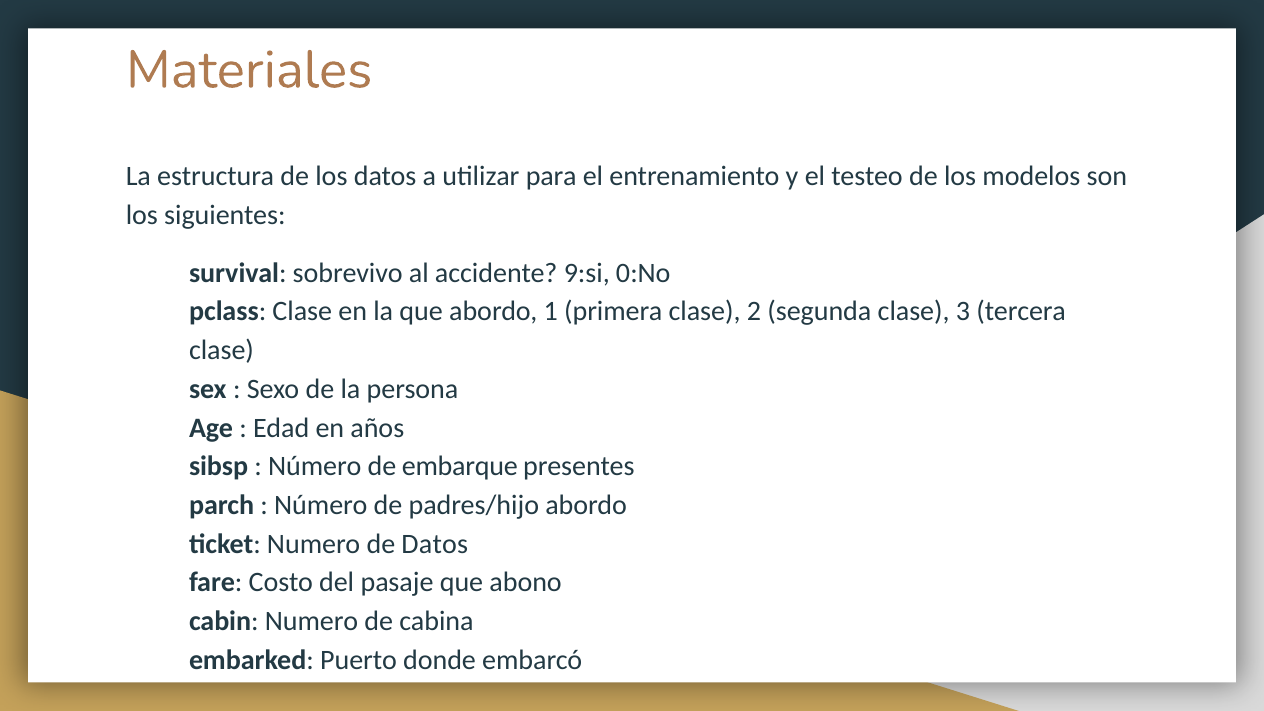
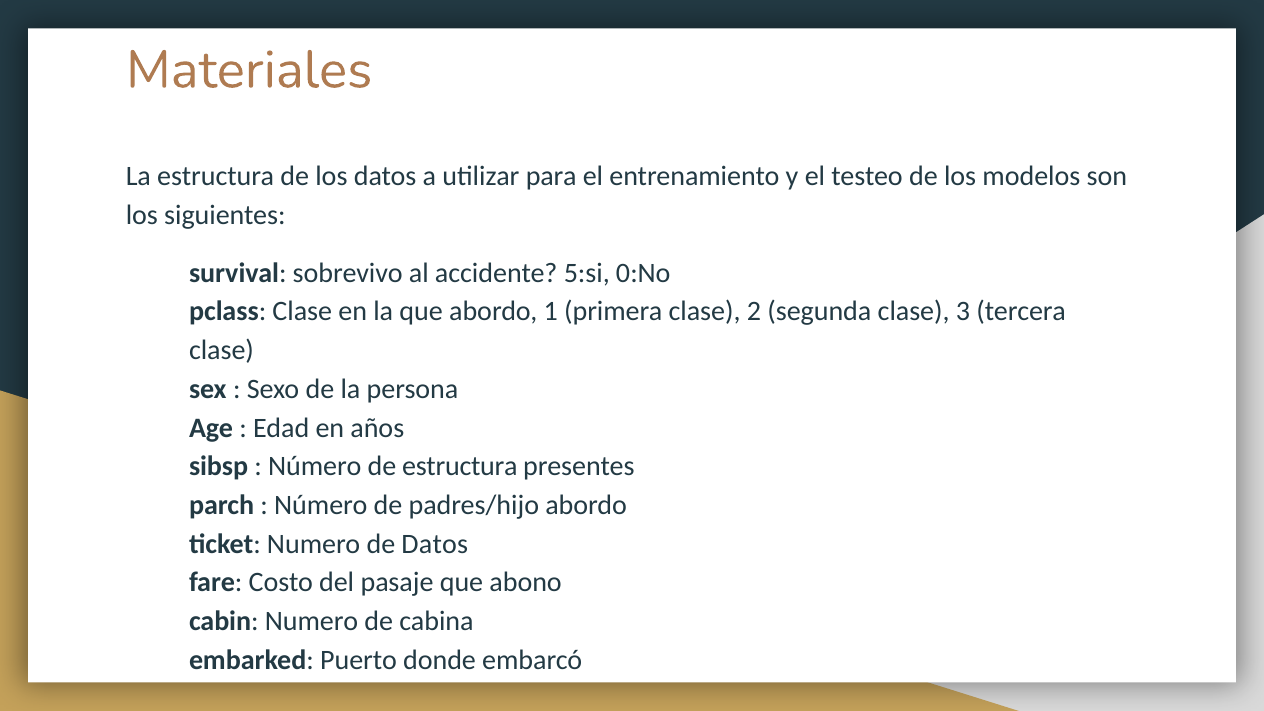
9:si: 9:si -> 5:si (587, 273)
de embarque: embarque -> estructura (460, 466)
